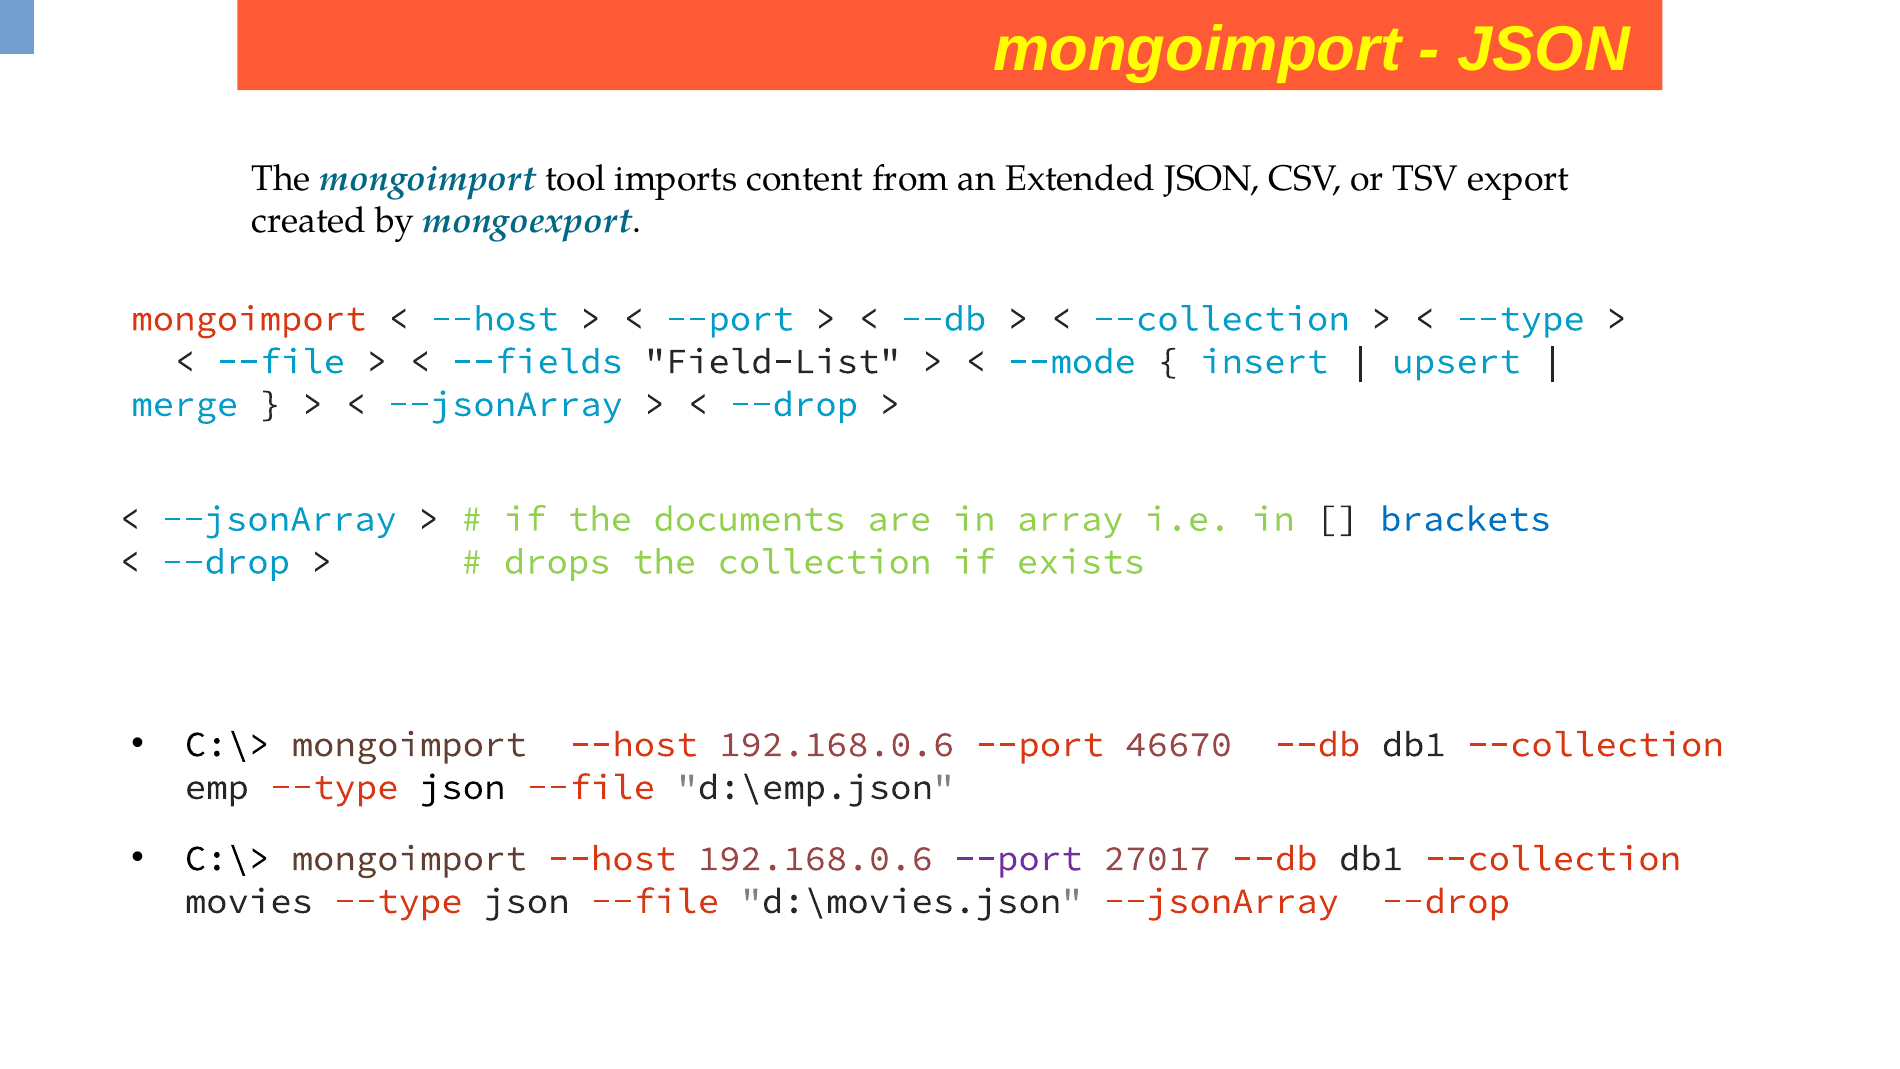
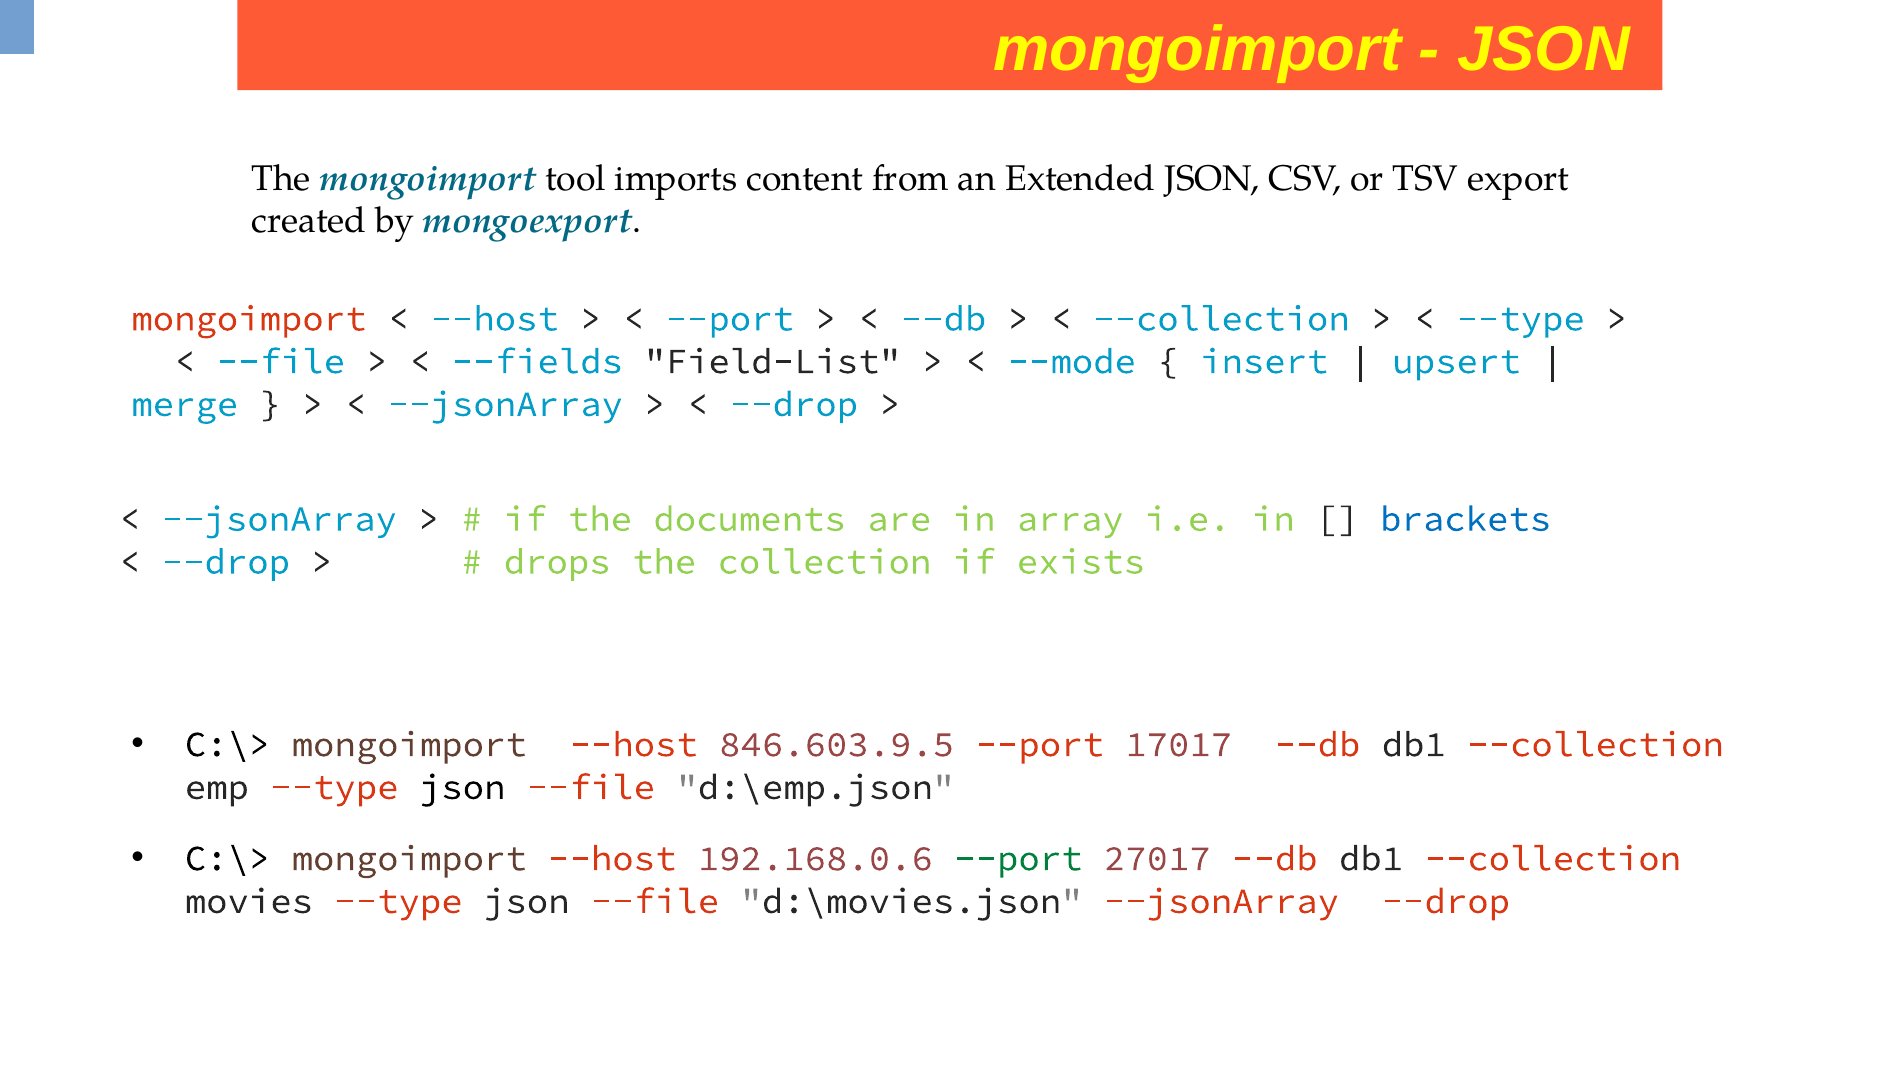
192.168.0.6: 192.168.0.6 -> 846.603.9.5 (837, 744)
46670: 46670 -> 17017 (1179, 744)
--port colour: purple -> green (1018, 858)
